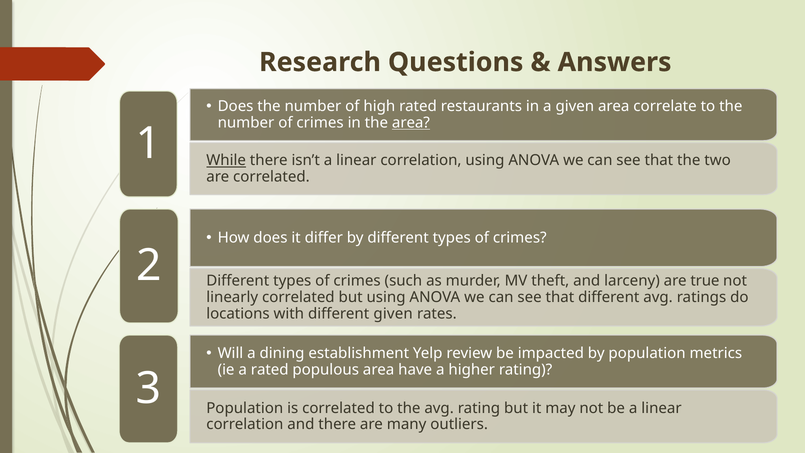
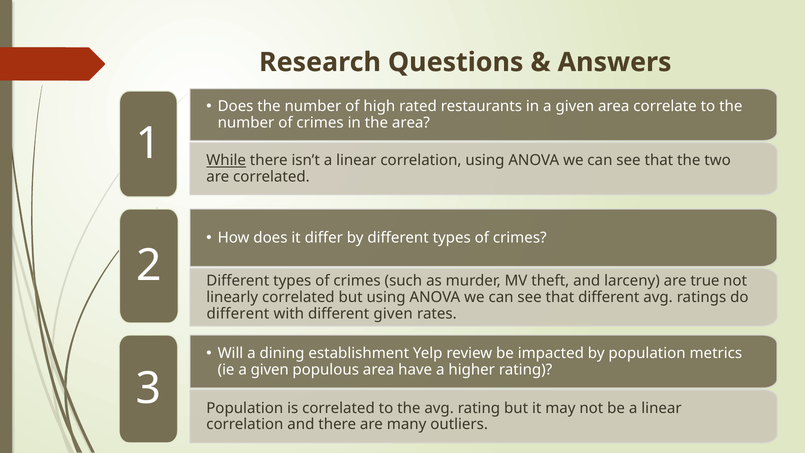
area underline: present -> none (411, 123)
locations: locations -> different (238, 313)
ie a rated: rated -> given (270, 369)
